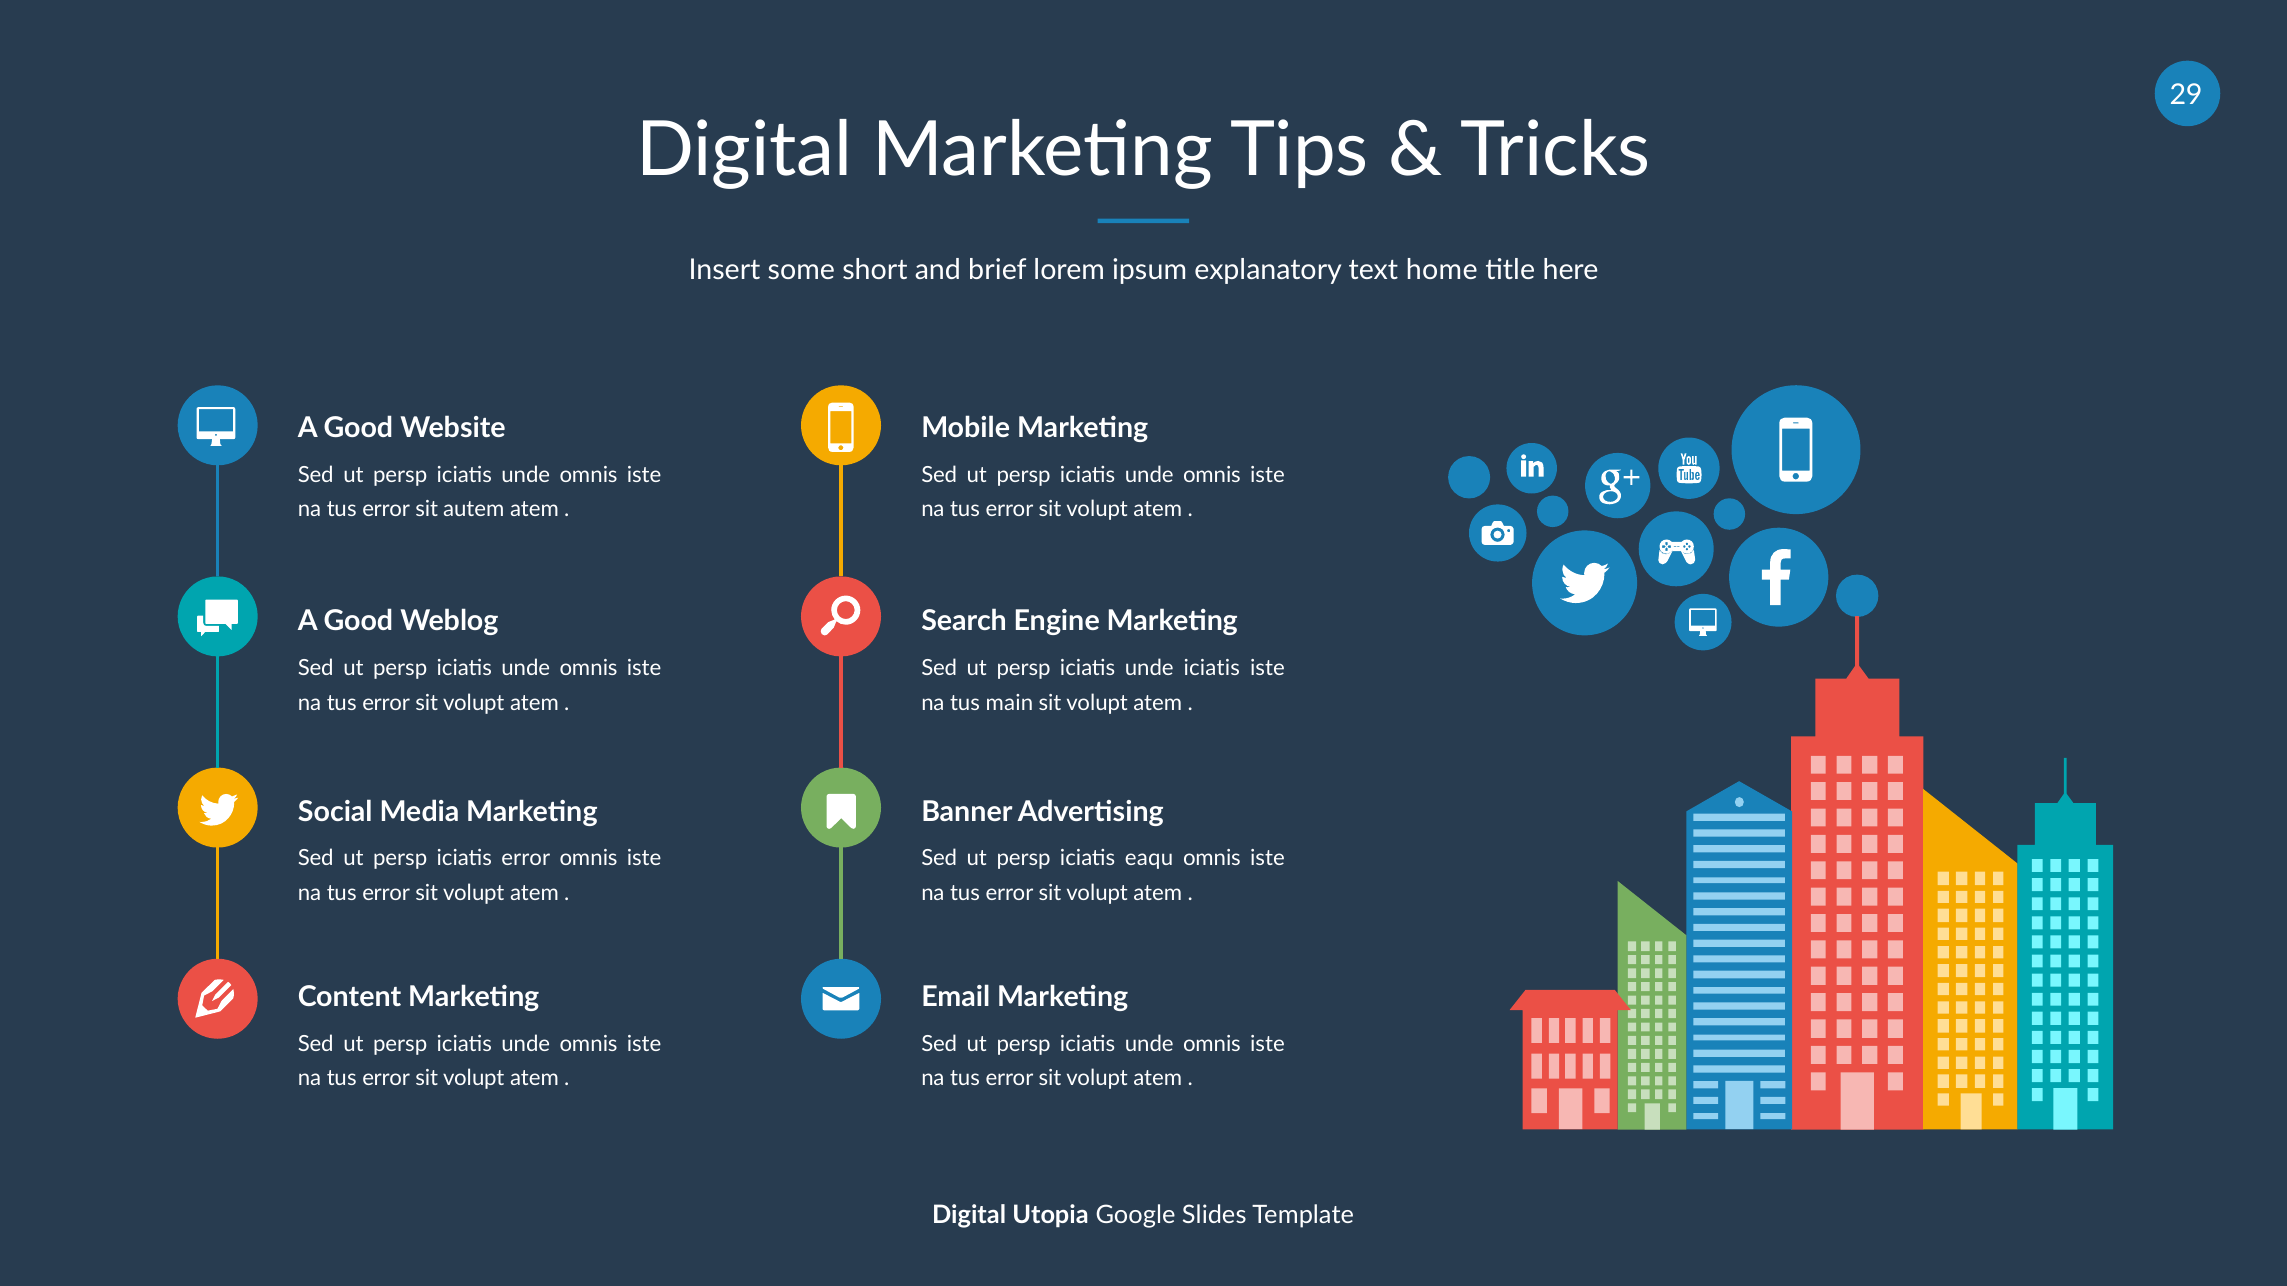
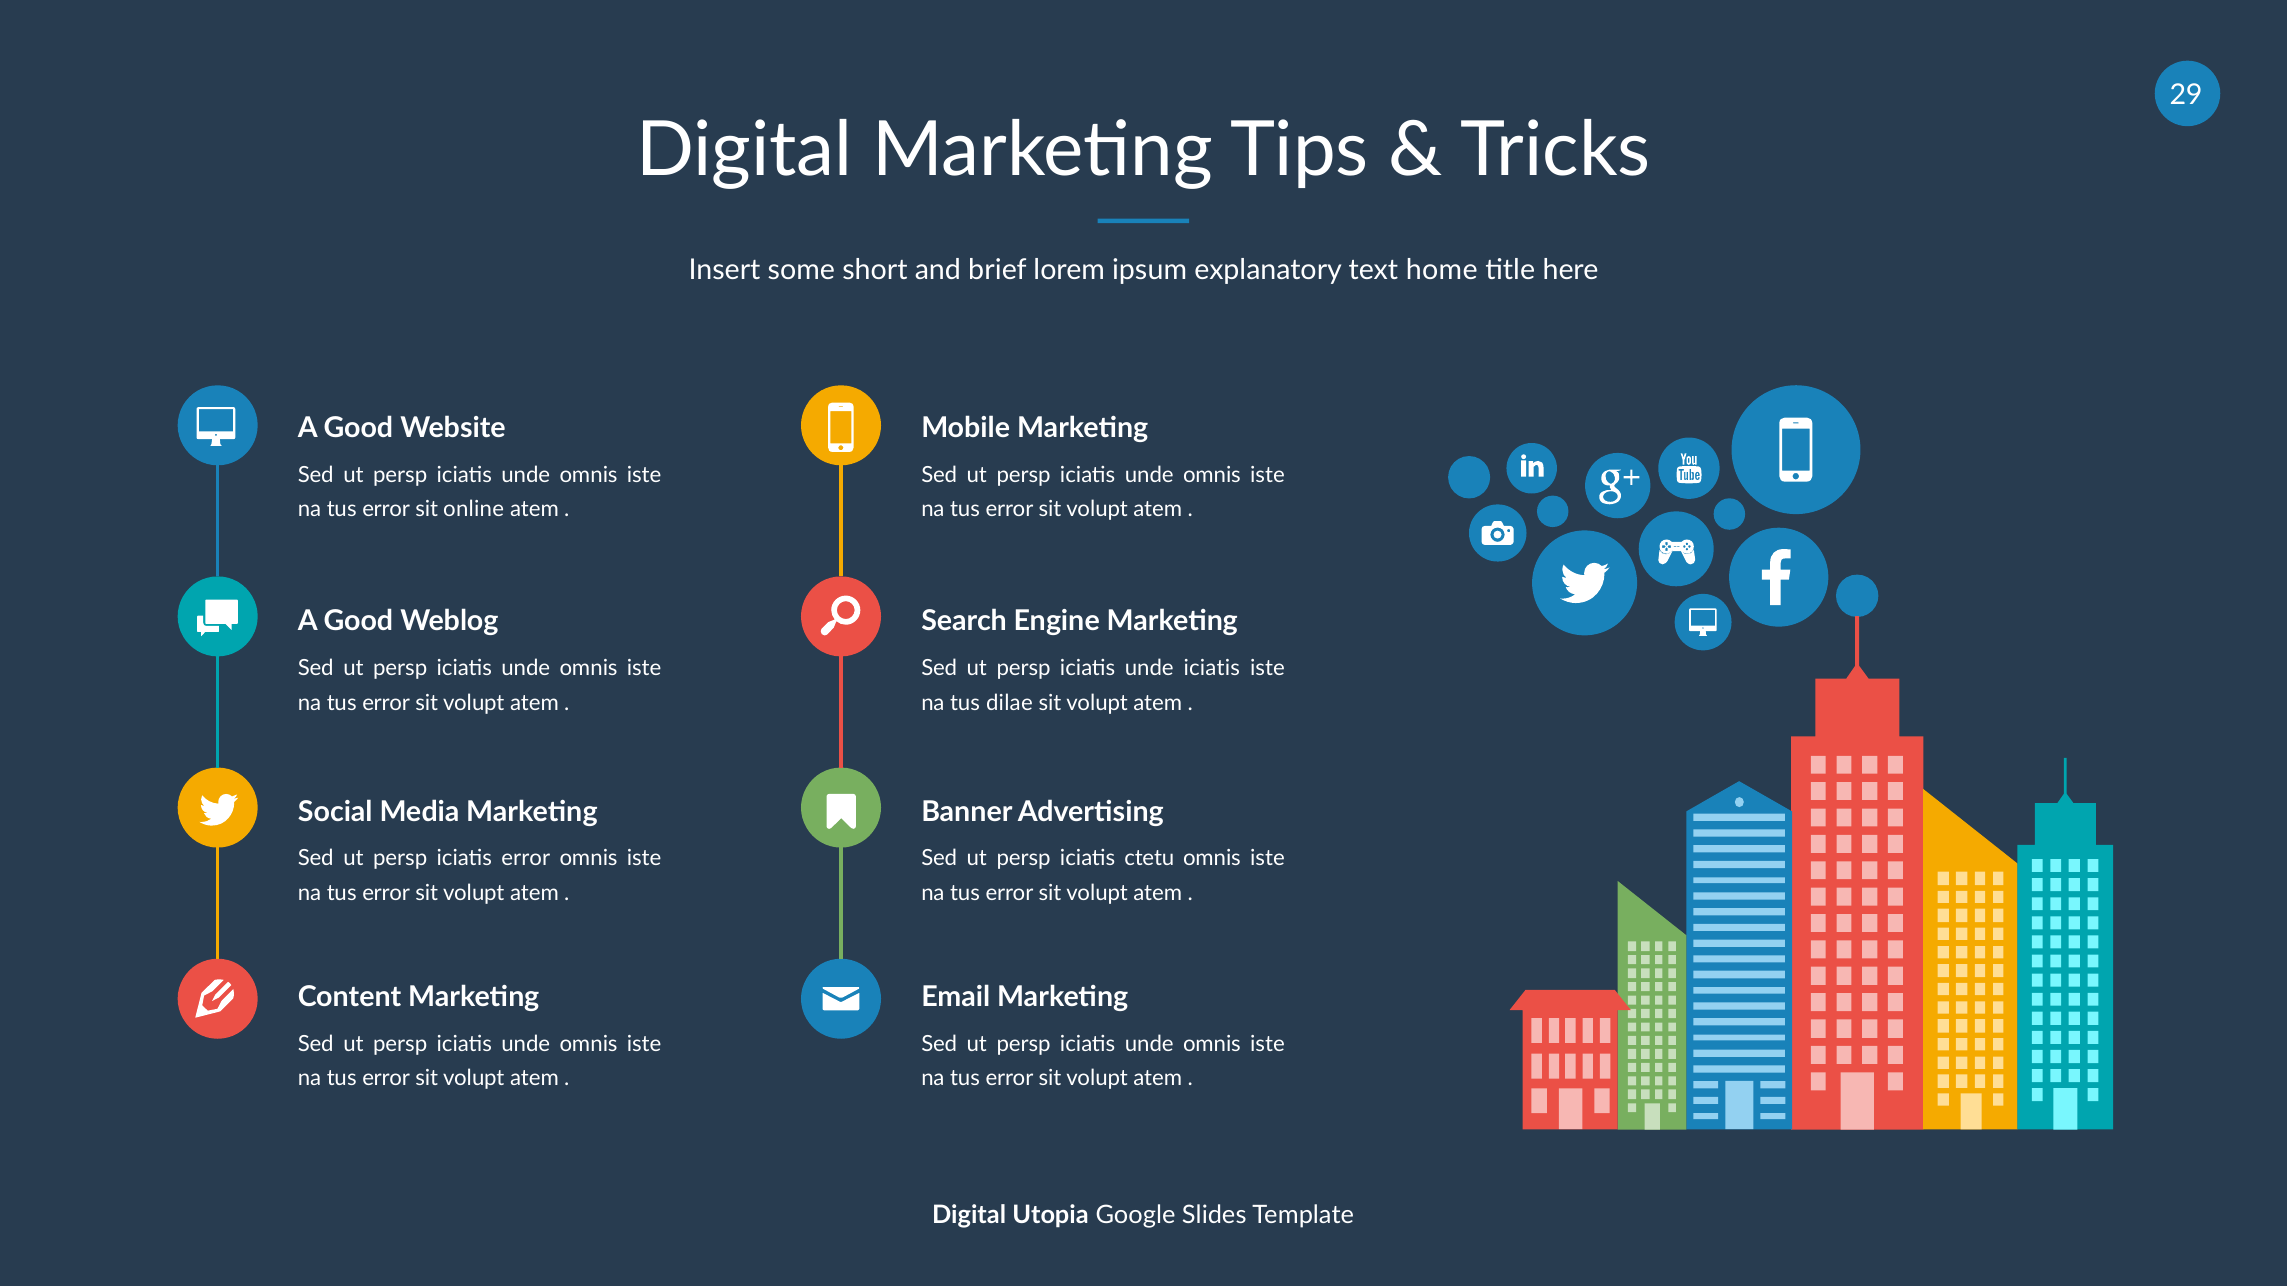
autem: autem -> online (474, 510)
main: main -> dilae (1009, 703)
eaqu: eaqu -> ctetu (1149, 859)
